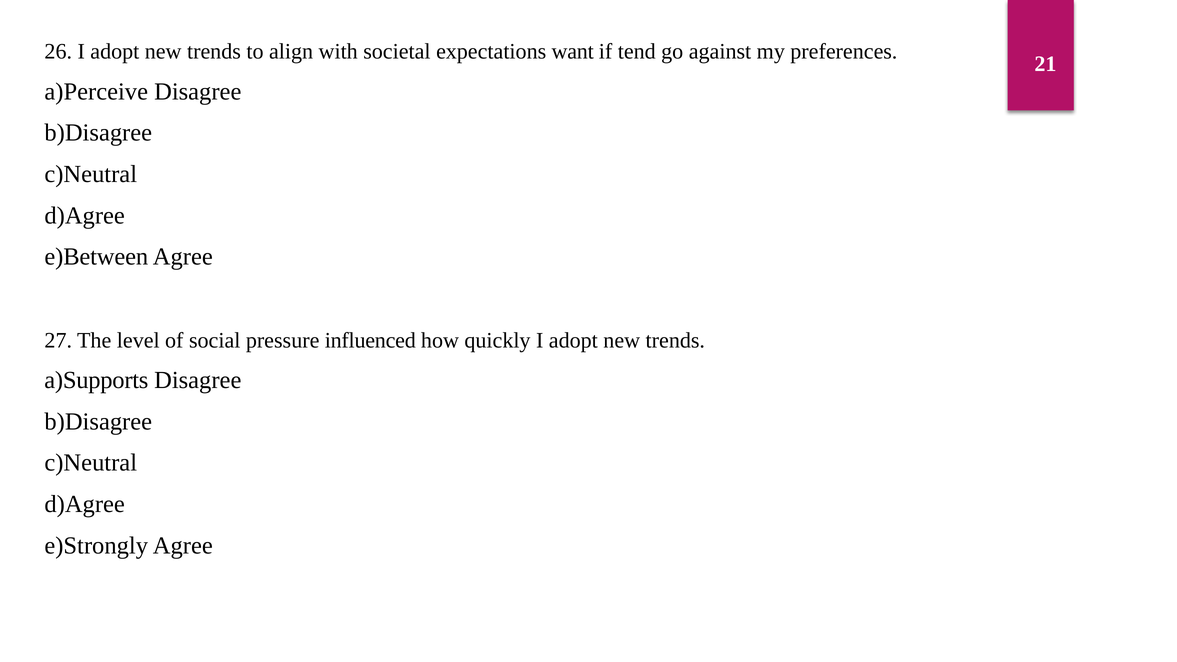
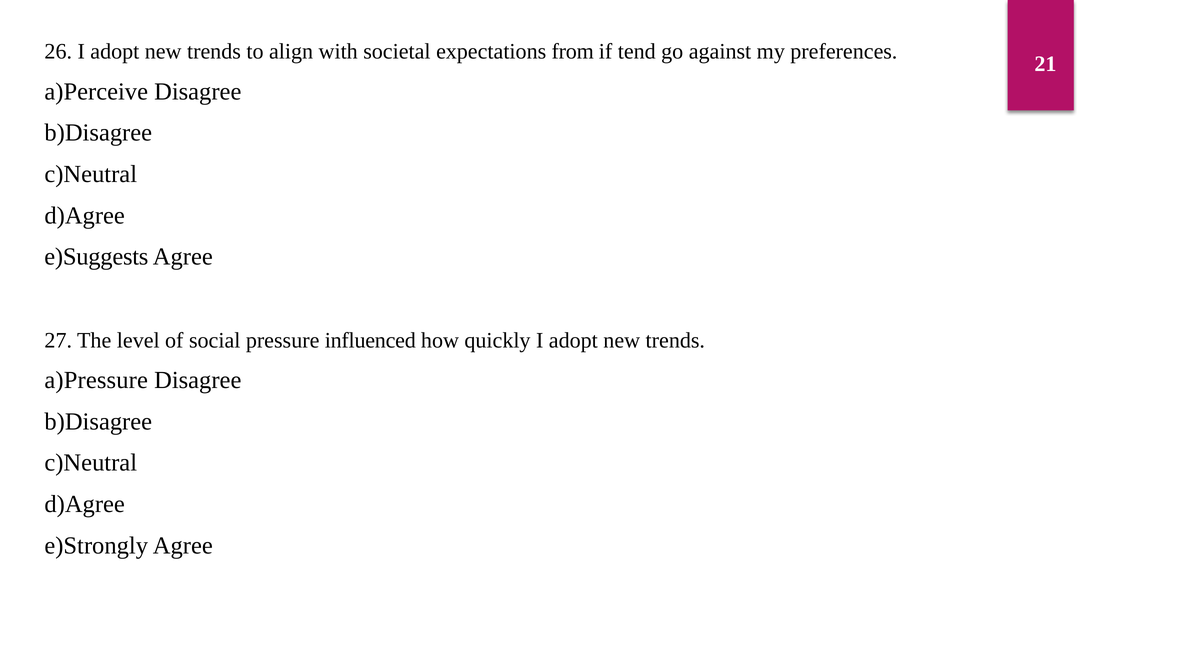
want: want -> from (573, 52)
e)Between: e)Between -> e)Suggests (96, 257)
a)Supports: a)Supports -> a)Pressure (96, 380)
